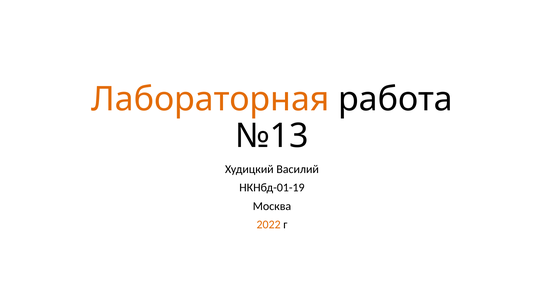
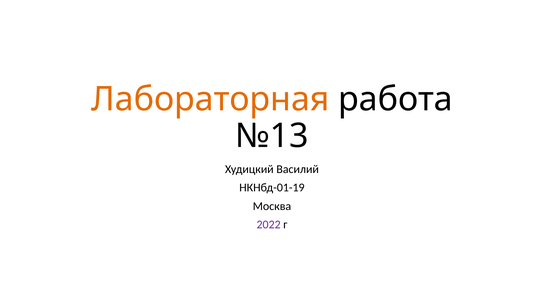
2022 colour: orange -> purple (269, 225)
